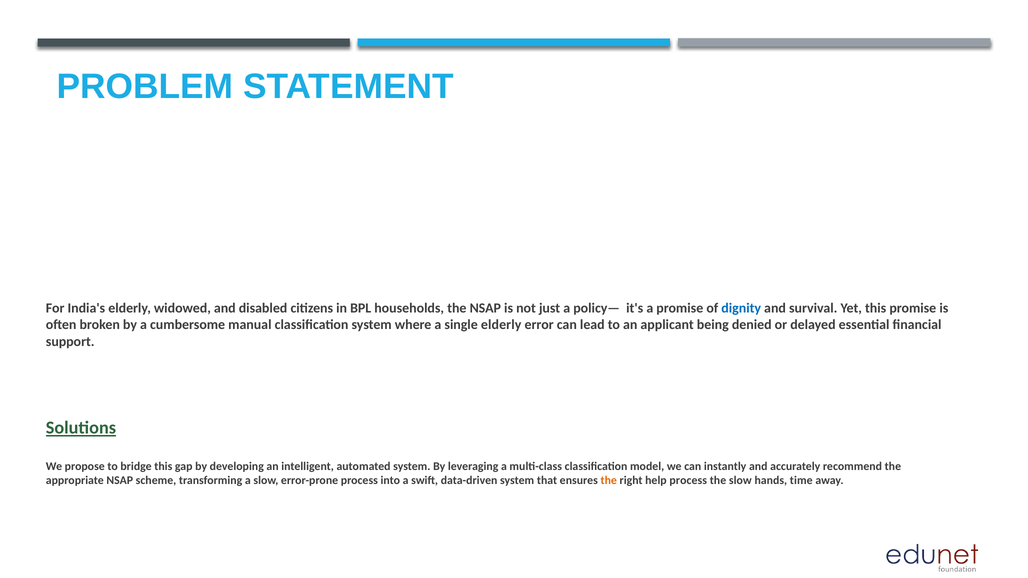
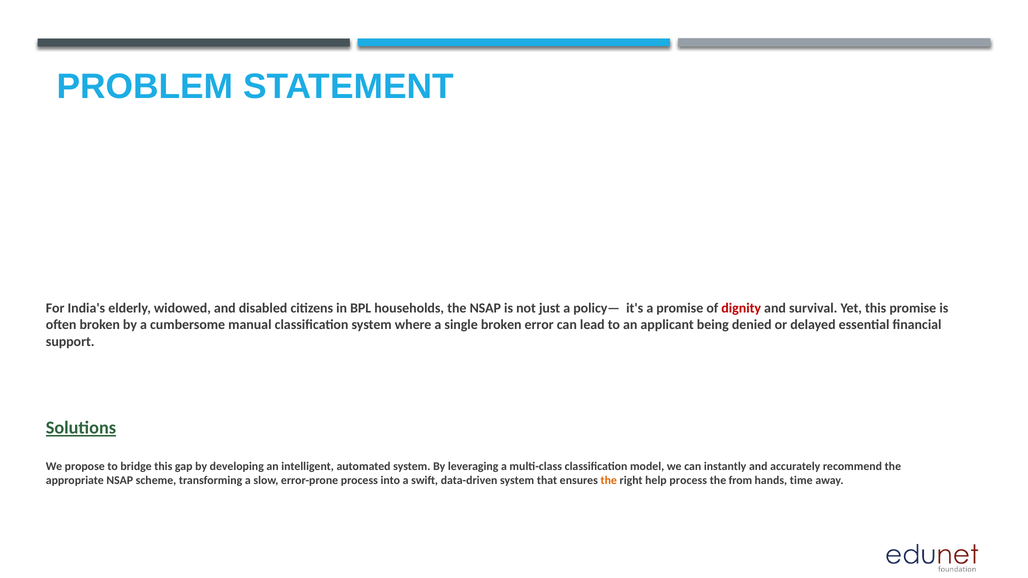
dignity colour: blue -> red (741, 308)
single elderly: elderly -> broken (501, 325)
the slow: slow -> from (740, 481)
